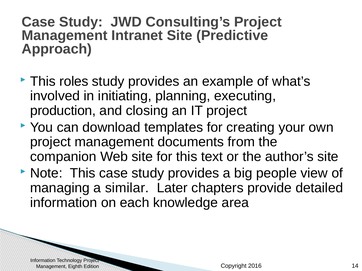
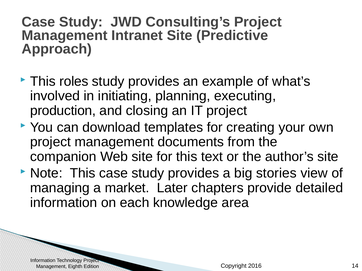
people: people -> stories (276, 174)
similar: similar -> market (127, 188)
